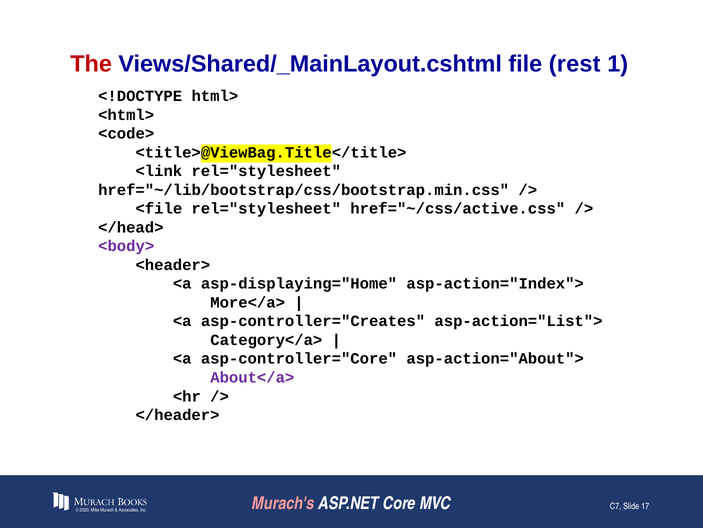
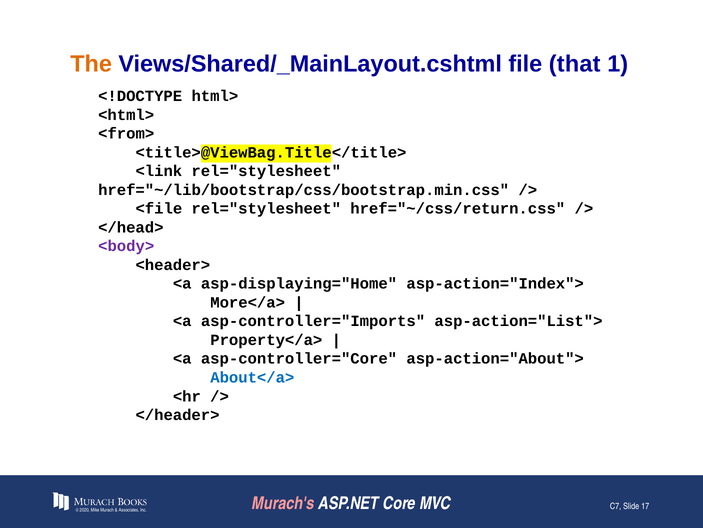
The colour: red -> orange (91, 64)
rest: rest -> that (575, 64)
<code>: <code> -> <from> (126, 133)
href="~/css/active.css: href="~/css/active.css -> href="~/css/return.css (458, 208)
asp-controller="Creates: asp-controller="Creates -> asp-controller="Imports (313, 321)
Category</a>: Category</a> -> Property</a> (266, 340)
About</a> colour: purple -> blue (252, 377)
